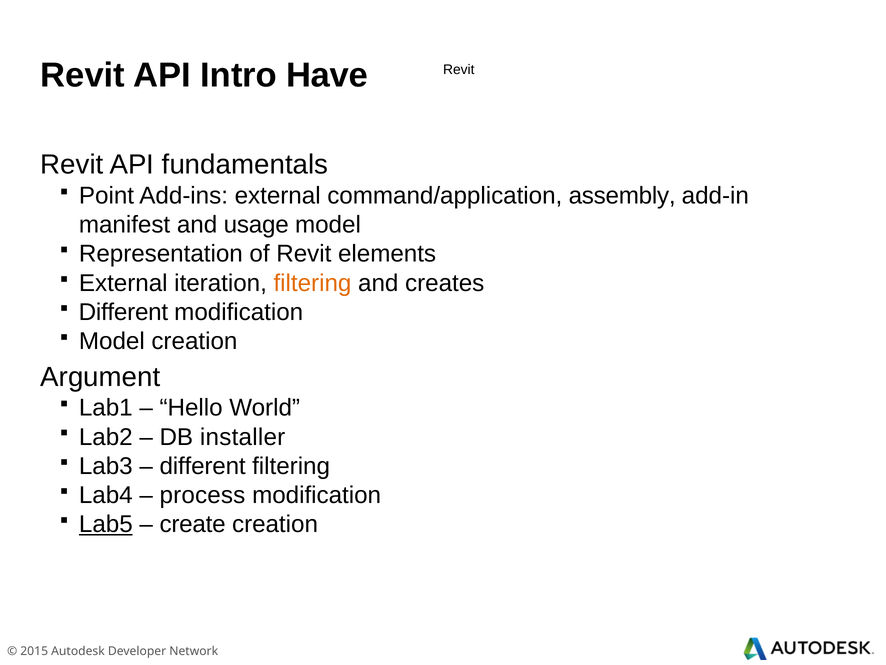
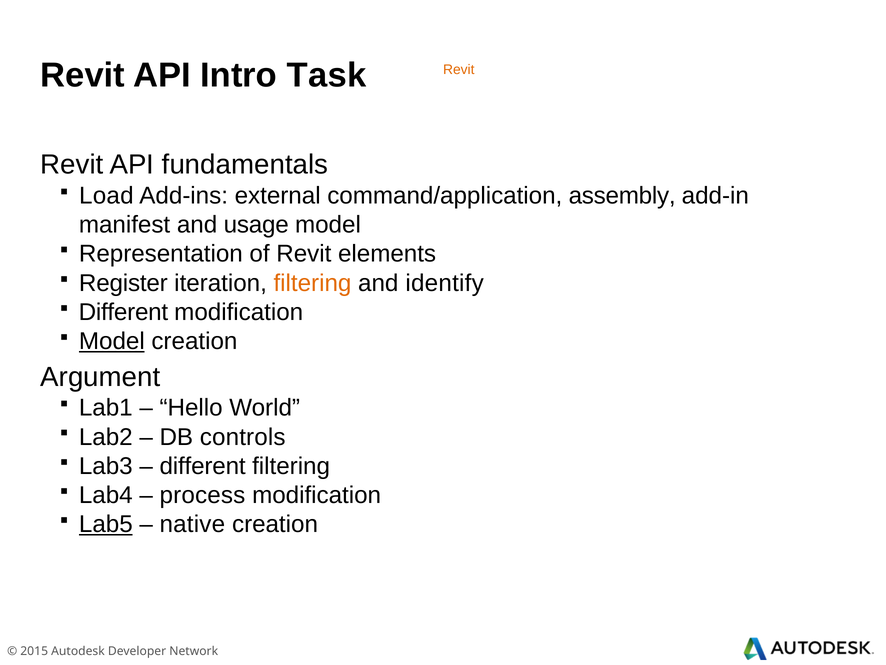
Have: Have -> Task (327, 75)
Revit colour: black -> orange (459, 70)
Point: Point -> Load (106, 196)
External: External -> Register (123, 283)
creates: creates -> identify (445, 283)
Model underline: none -> present (112, 341)
installer: installer -> controls (243, 437)
create: create -> native (192, 524)
